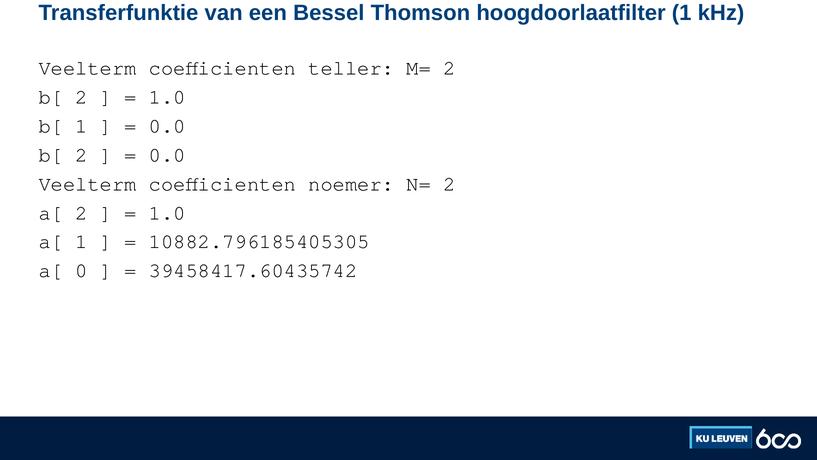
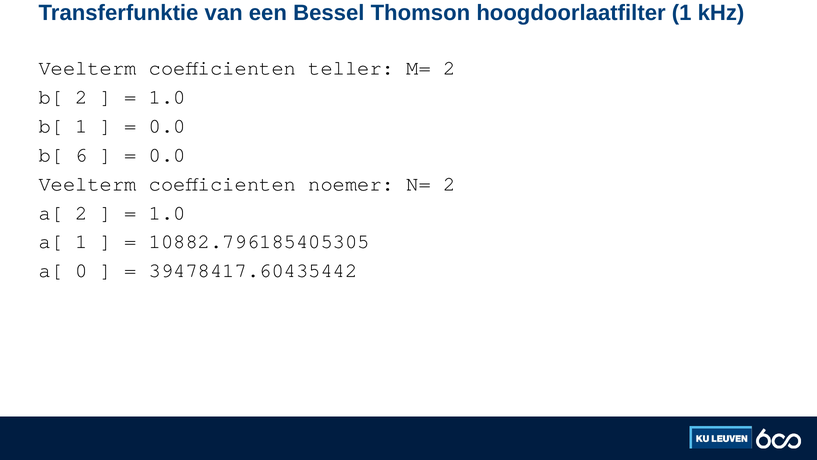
2: 2 -> 6 (82, 155)
39458417.60435742: 39458417.60435742 -> 39478417.60435442 (253, 270)
